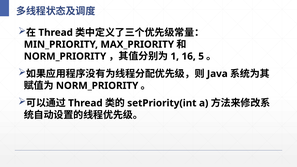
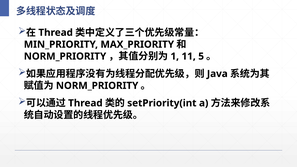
16: 16 -> 11 (189, 56)
